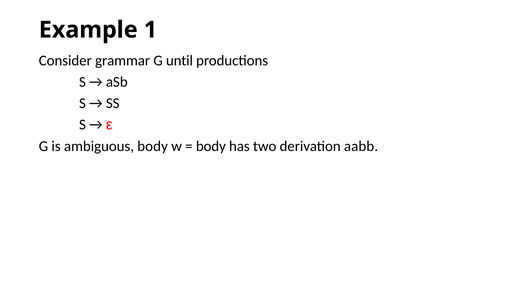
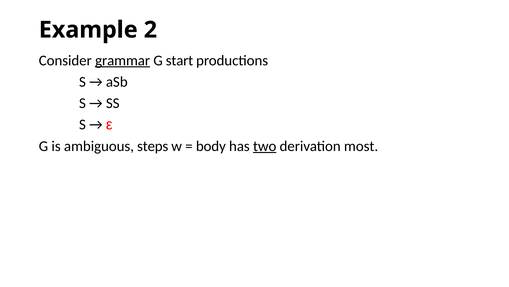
1: 1 -> 2 (150, 30)
grammar underline: none -> present (123, 60)
until: until -> start (179, 60)
ambiguous body: body -> steps (153, 146)
two underline: none -> present (265, 146)
aabb: aabb -> most (361, 146)
